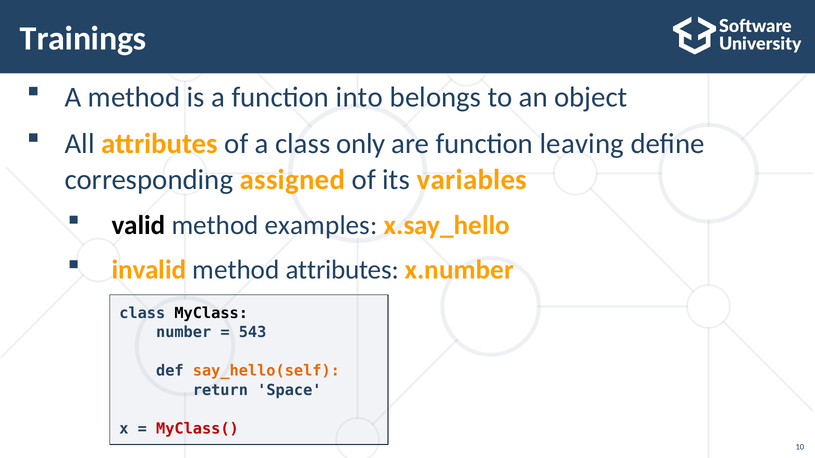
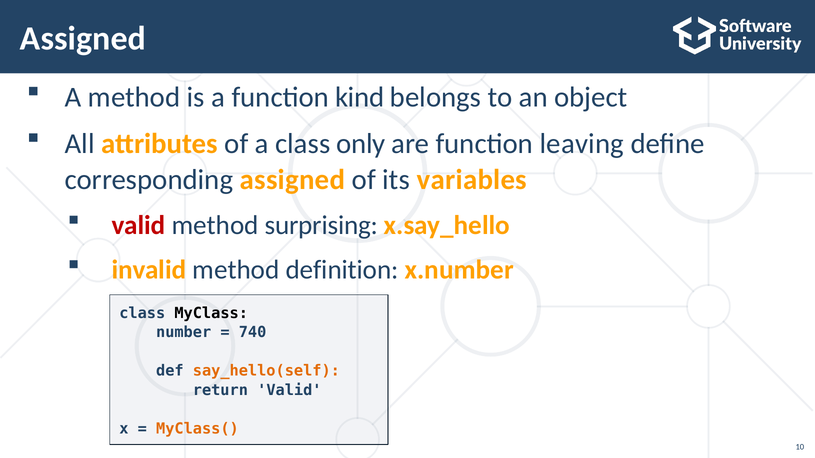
Trainings: Trainings -> Assigned (83, 39)
into: into -> kind (360, 97)
valid colour: black -> red (139, 225)
examples: examples -> surprising (321, 225)
method attributes: attributes -> definition (342, 270)
543: 543 -> 740 (253, 333)
return Space: Space -> Valid (289, 390)
MyClass( colour: red -> orange (197, 429)
